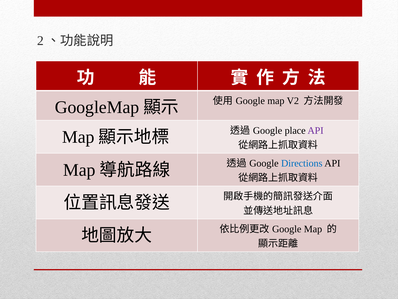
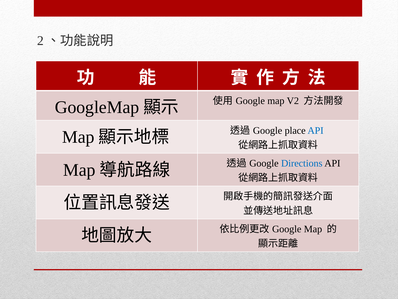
API colour: purple -> blue (316, 130)
